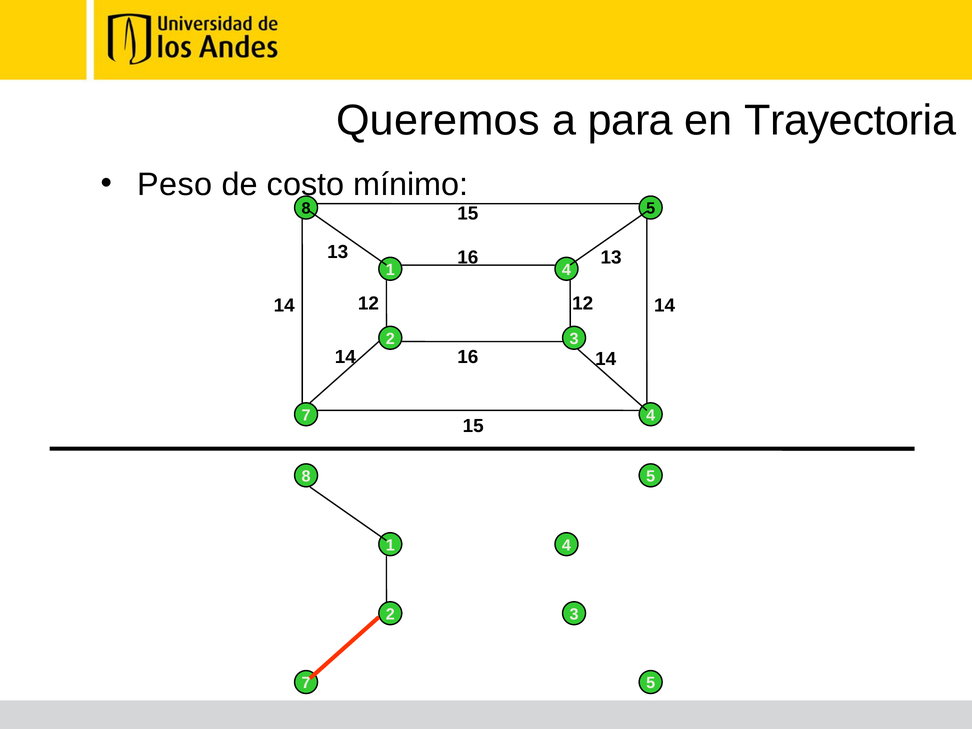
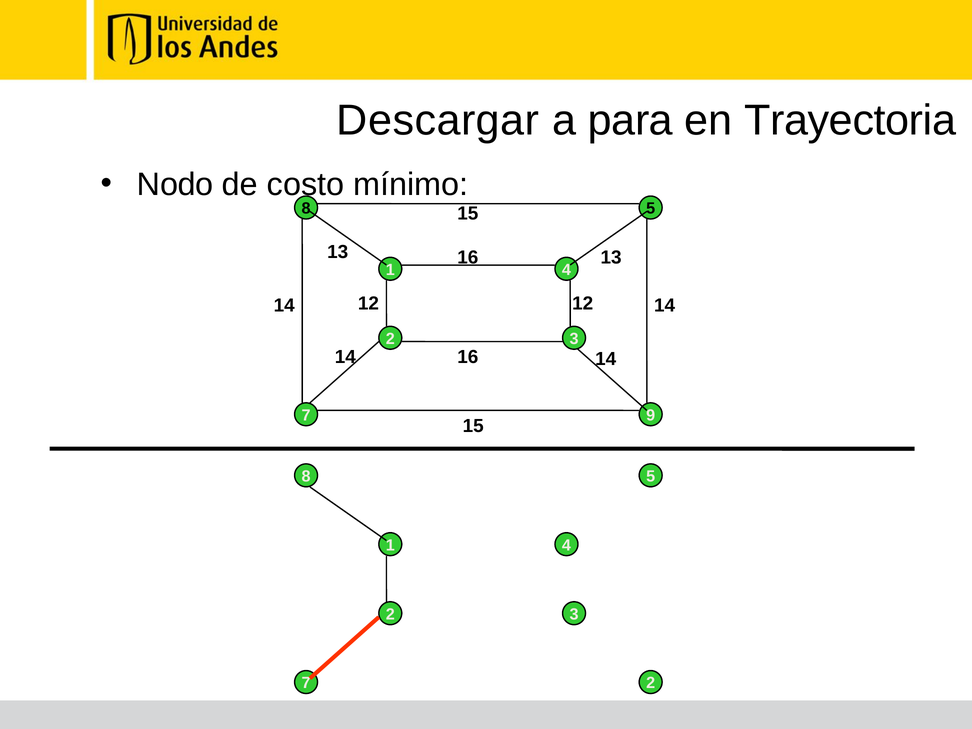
Queremos: Queremos -> Descargar (438, 120)
Peso: Peso -> Nodo (175, 184)
7 4: 4 -> 9 (651, 415)
5: 5 -> 2 (651, 683)
